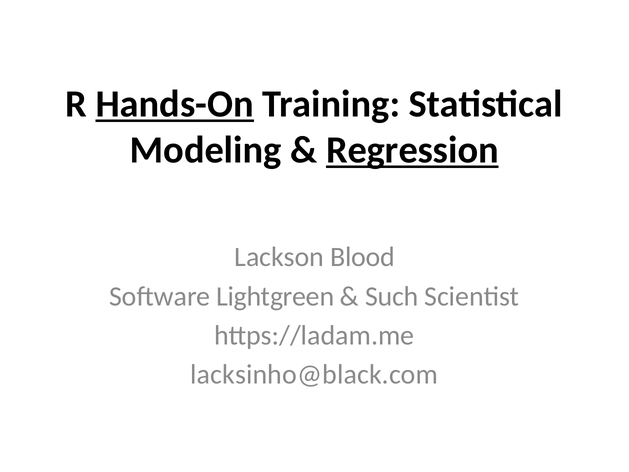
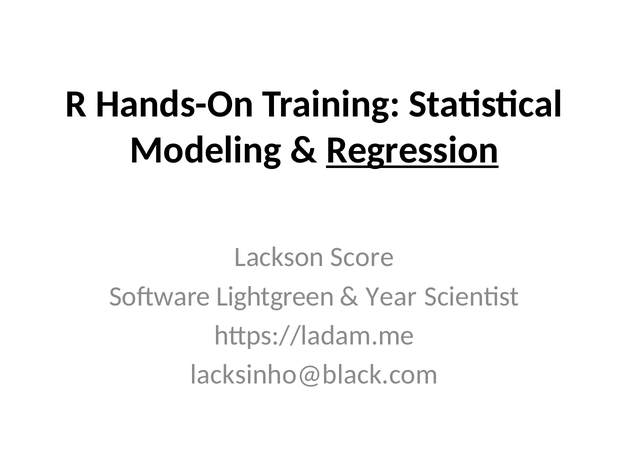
Hands-On underline: present -> none (175, 104)
Blood: Blood -> Score (362, 257)
Such: Such -> Year (391, 296)
